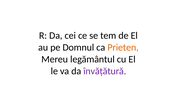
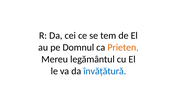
învățătură colour: purple -> blue (105, 71)
